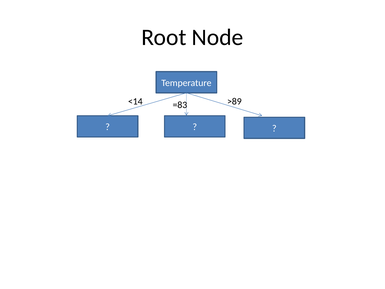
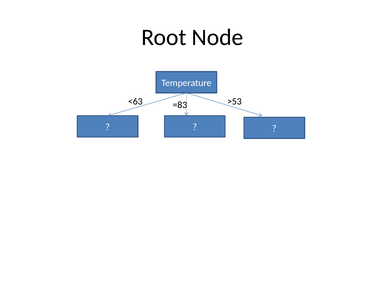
<14: <14 -> <63 (135, 101)
>89: >89 -> >53 (234, 101)
